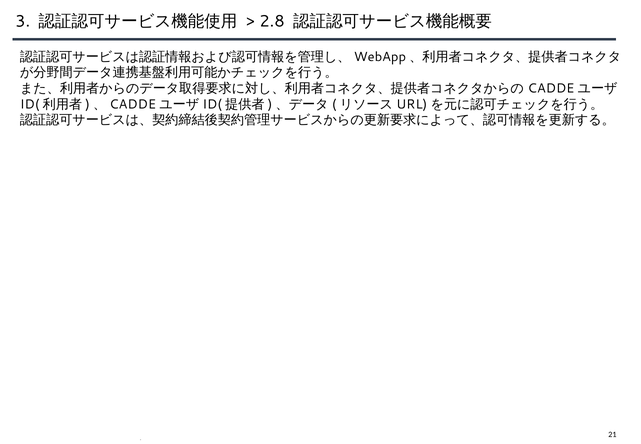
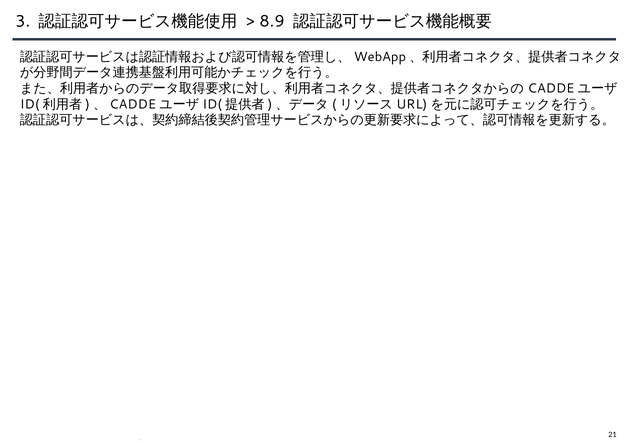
2.8: 2.8 -> 8.9 (272, 22)
